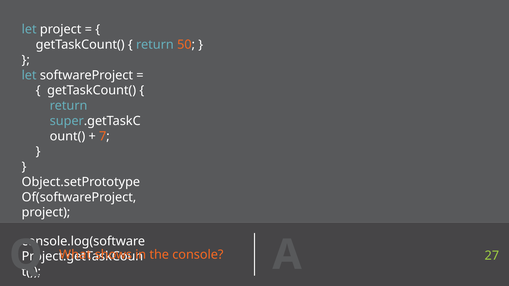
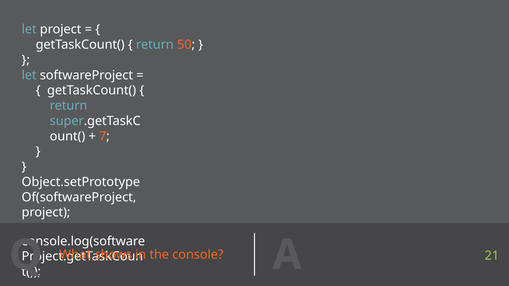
27: 27 -> 21 (492, 256)
